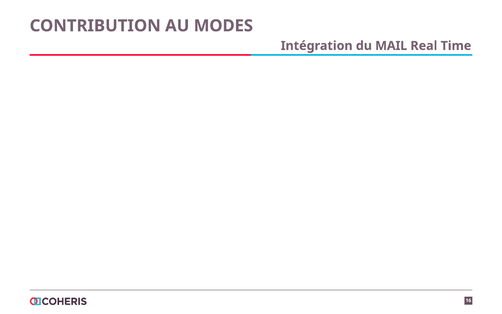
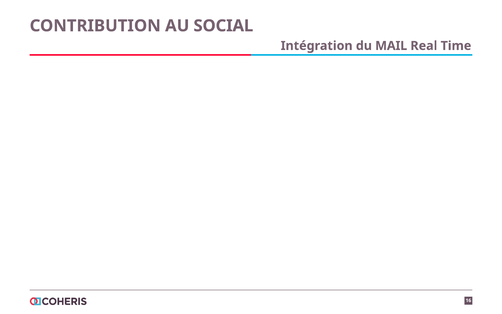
MODES: MODES -> SOCIAL (223, 26)
